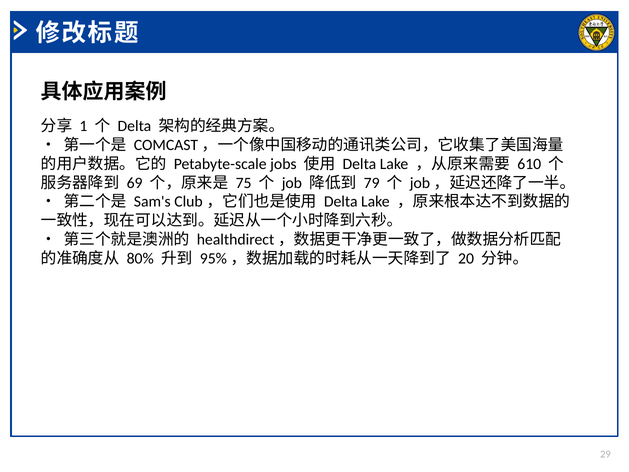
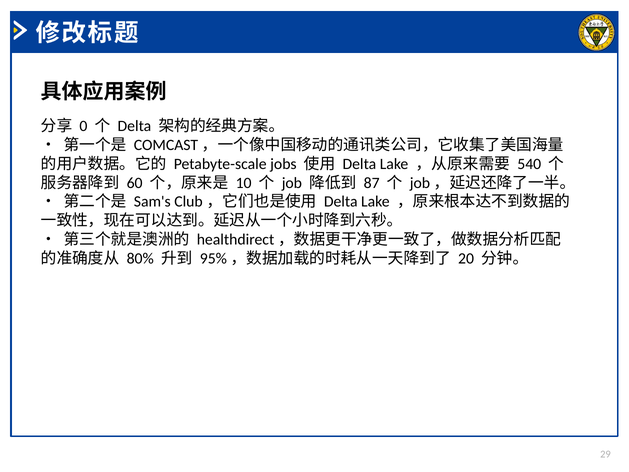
1: 1 -> 0 (83, 126)
610: 610 -> 540 (529, 164)
69: 69 -> 60 (135, 183)
75: 75 -> 10 (244, 183)
79: 79 -> 87 (372, 183)
